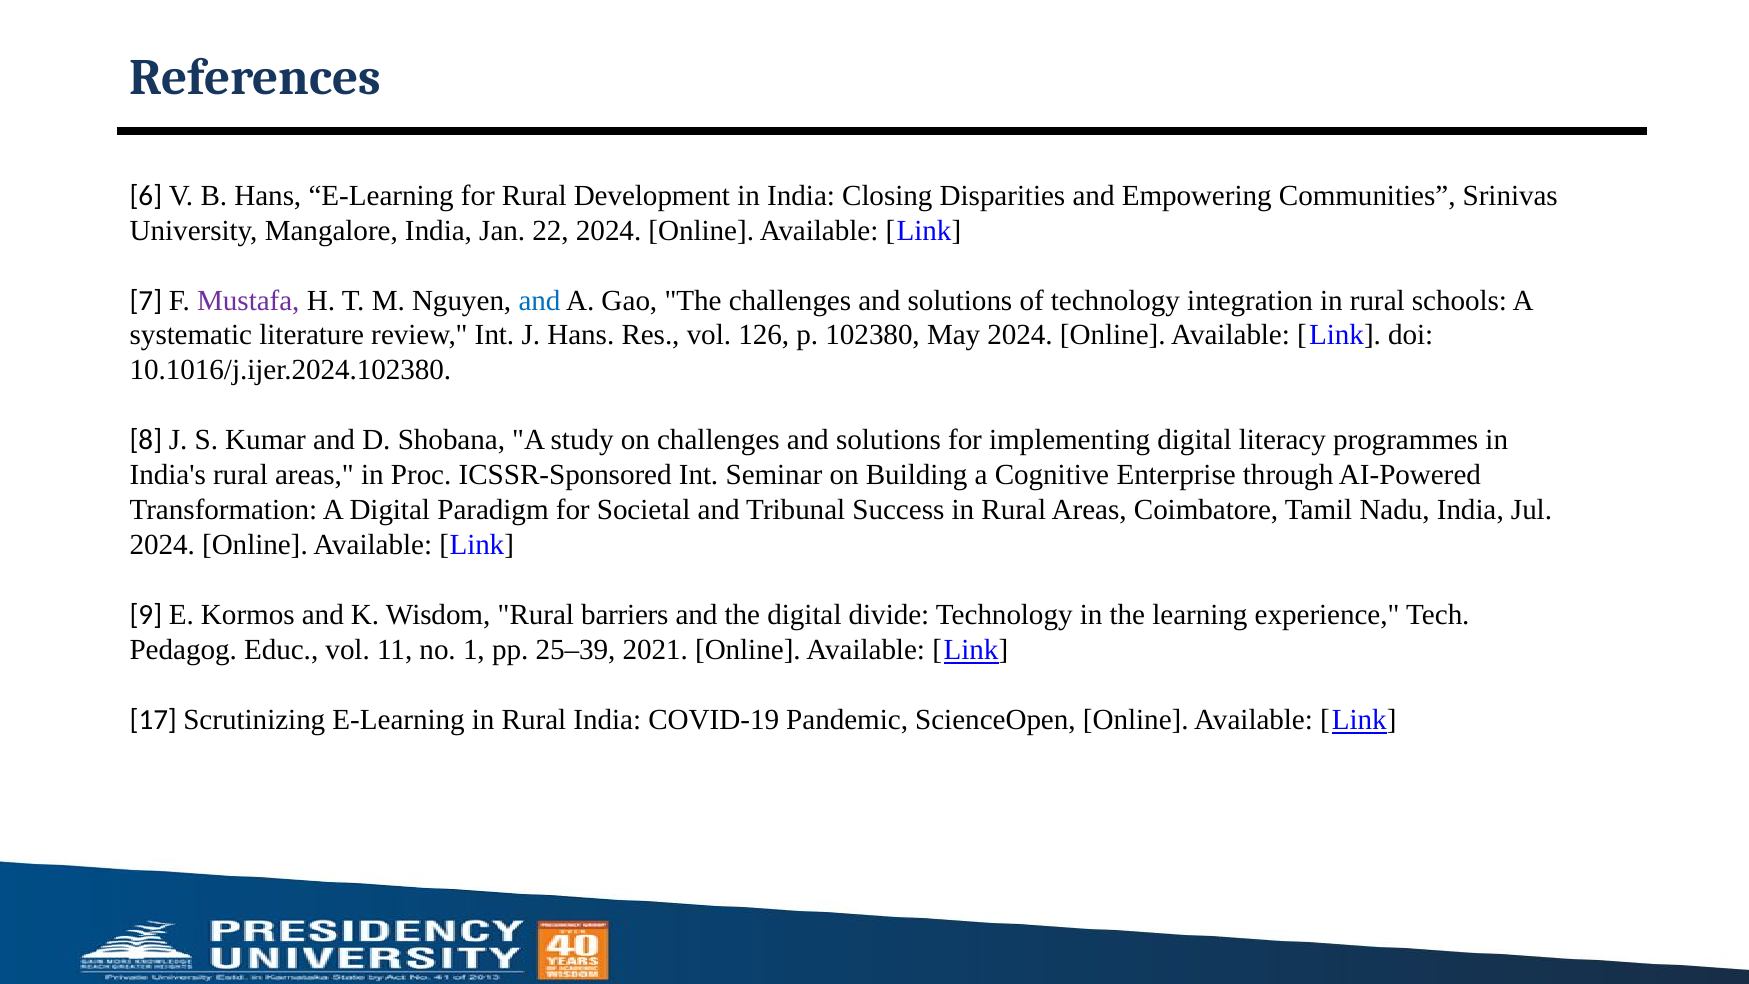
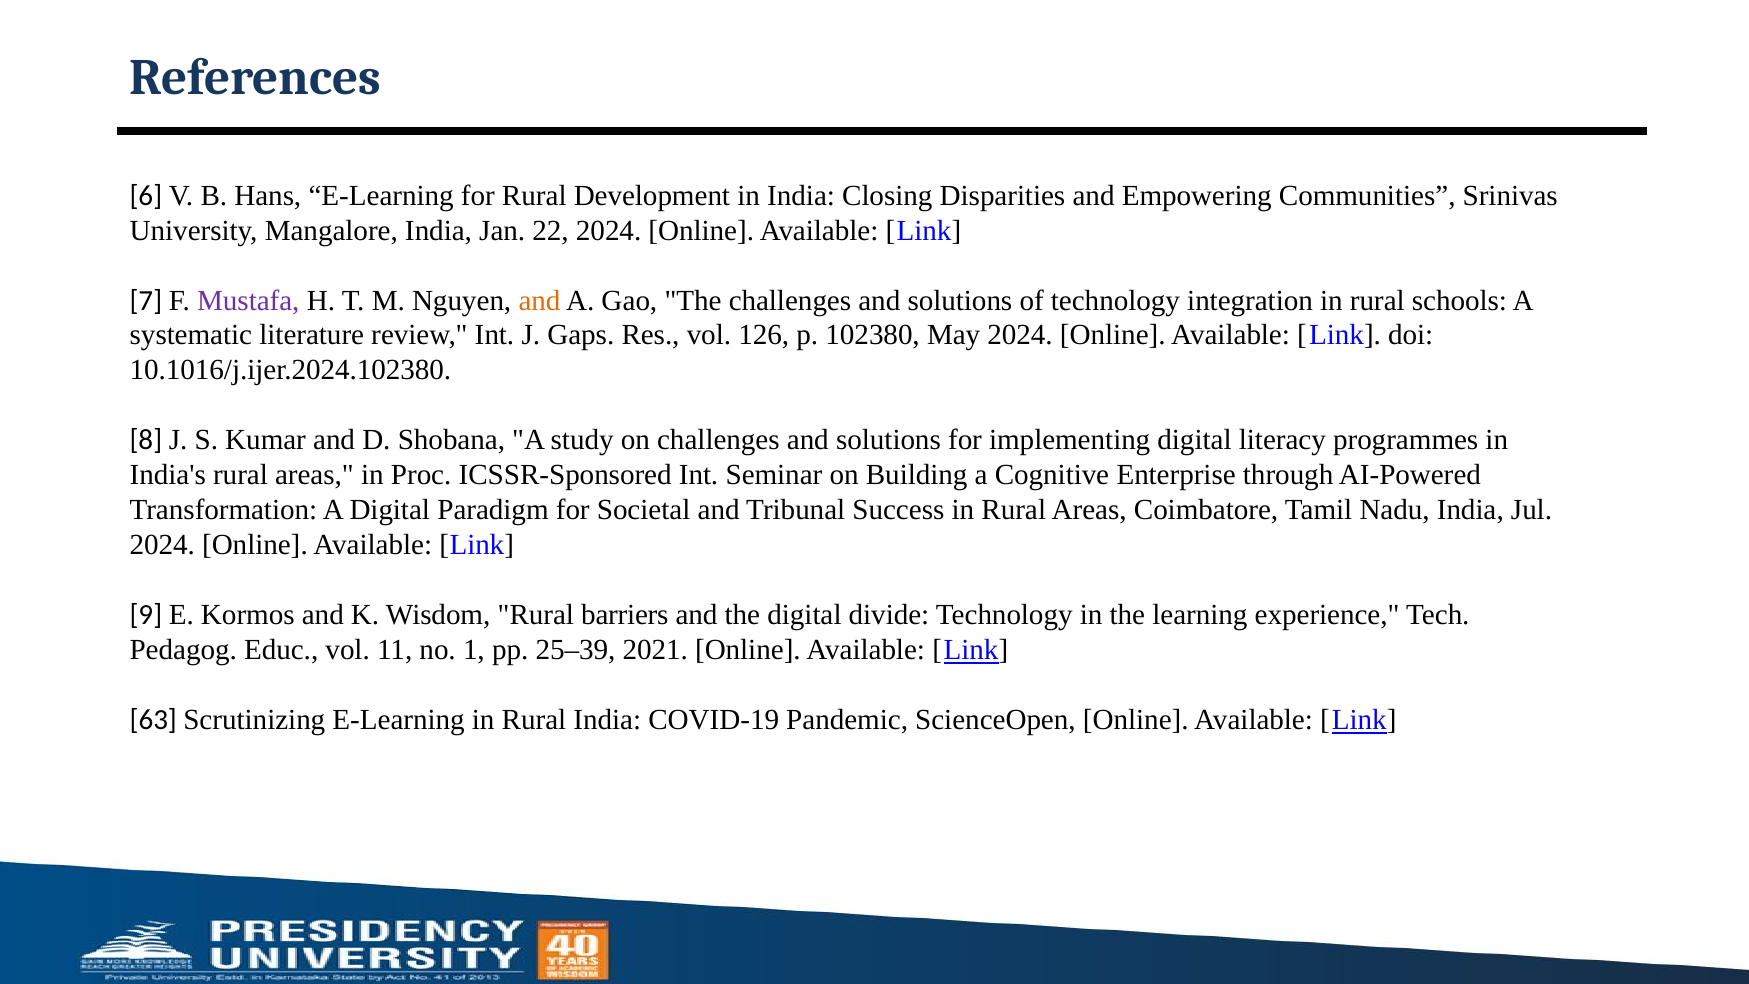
and colour: blue -> orange (540, 300)
J Hans: Hans -> Gaps (581, 335)
17: 17 -> 63 (153, 720)
